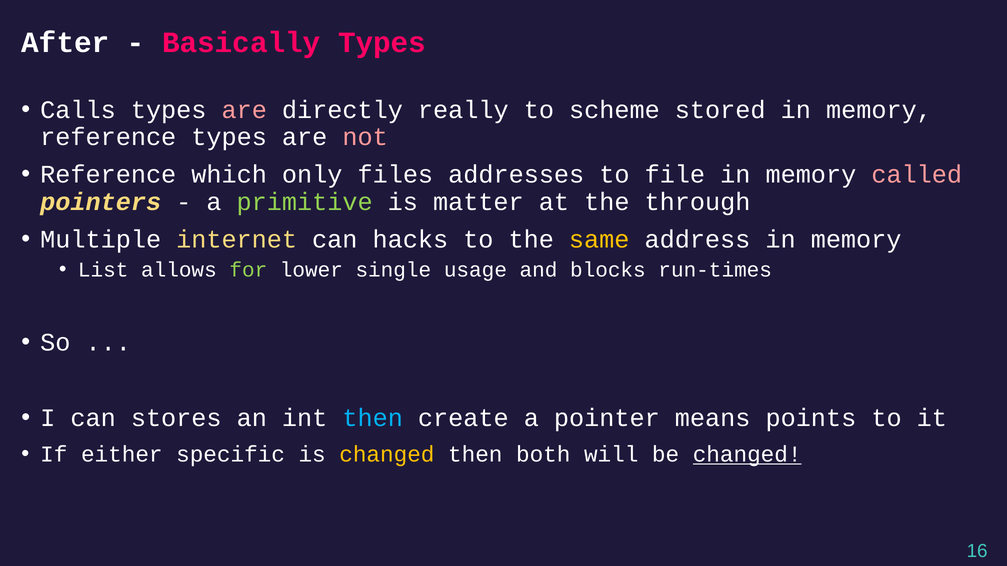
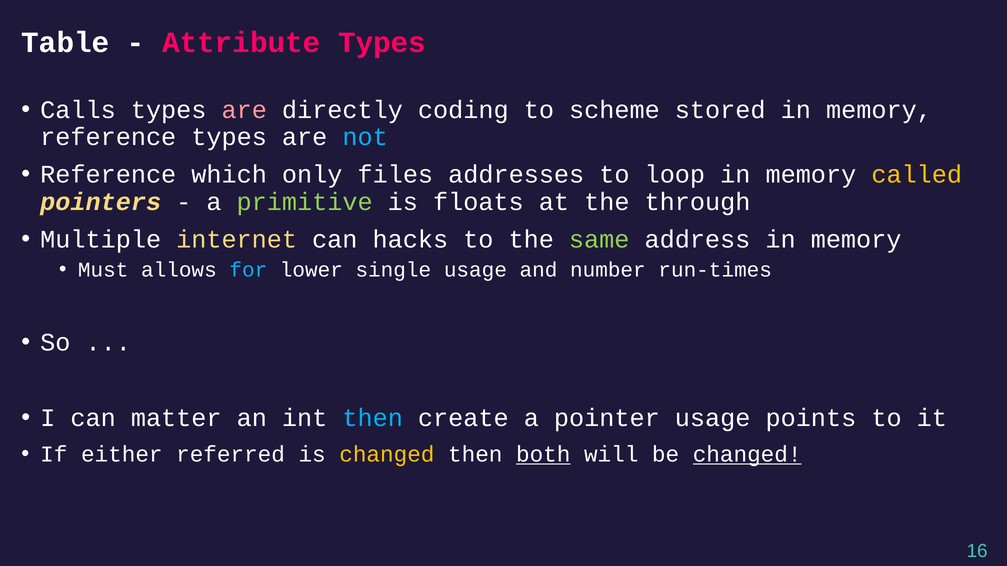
After: After -> Table (65, 43)
Basically: Basically -> Attribute (241, 43)
really: really -> coding (463, 110)
not colour: pink -> light blue (365, 137)
file: file -> loop (675, 175)
called colour: pink -> yellow (917, 175)
matter: matter -> floats (478, 202)
same colour: yellow -> light green (599, 240)
List: List -> Must (103, 270)
for colour: light green -> light blue (248, 270)
blocks: blocks -> number (608, 270)
stores: stores -> matter (176, 418)
pointer means: means -> usage (713, 418)
specific: specific -> referred (231, 455)
both underline: none -> present (543, 455)
